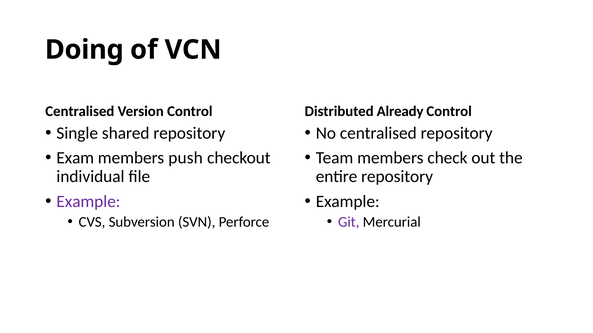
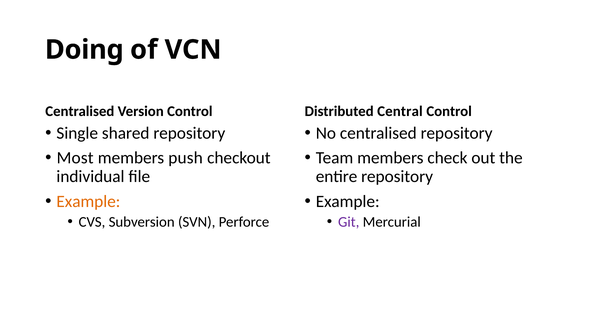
Already: Already -> Central (400, 112)
Exam: Exam -> Most (75, 158)
Example colour: purple -> orange (88, 202)
